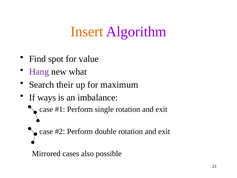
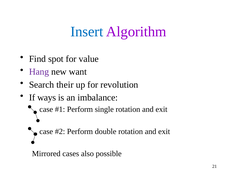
Insert colour: orange -> blue (87, 32)
what: what -> want (78, 72)
maximum: maximum -> revolution (119, 85)
